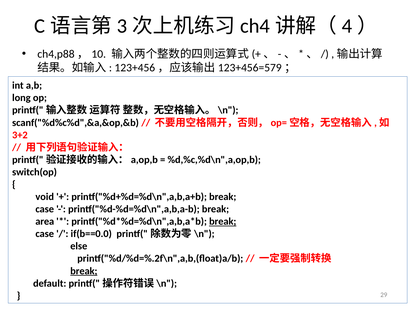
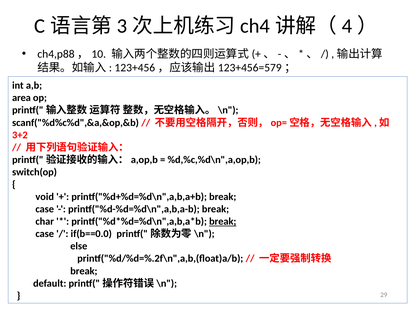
long: long -> area (21, 98)
area: area -> char (45, 221)
break underline: present -> none (84, 271)
